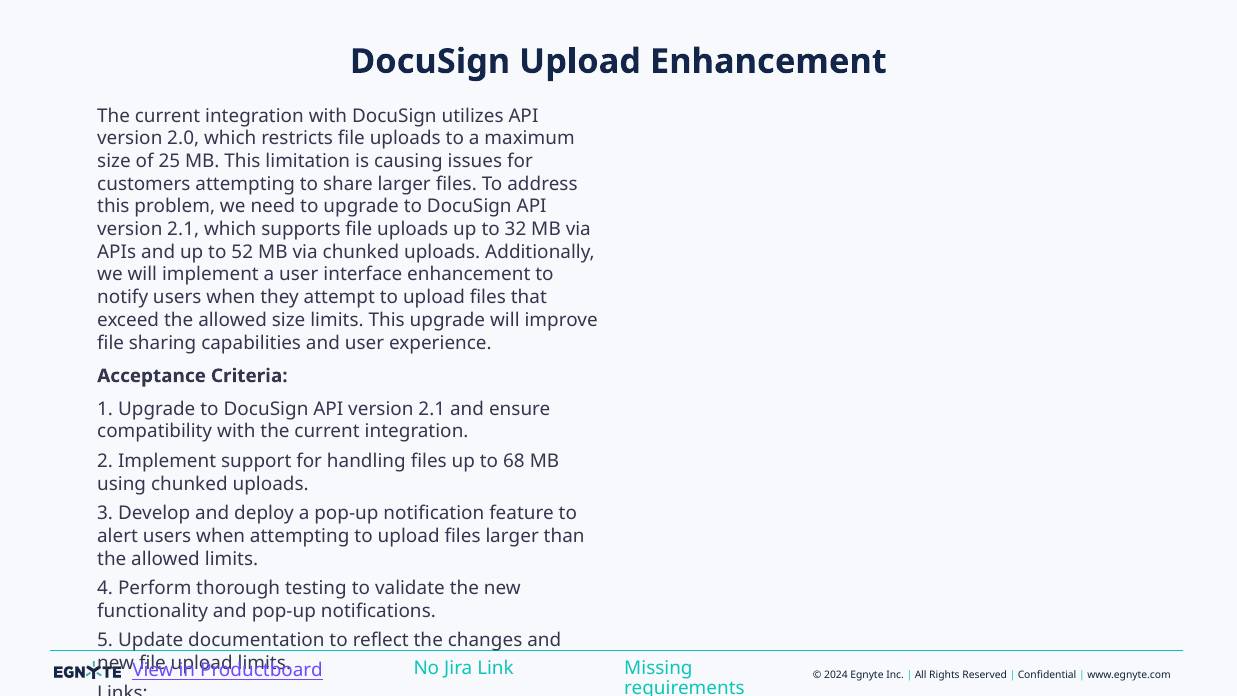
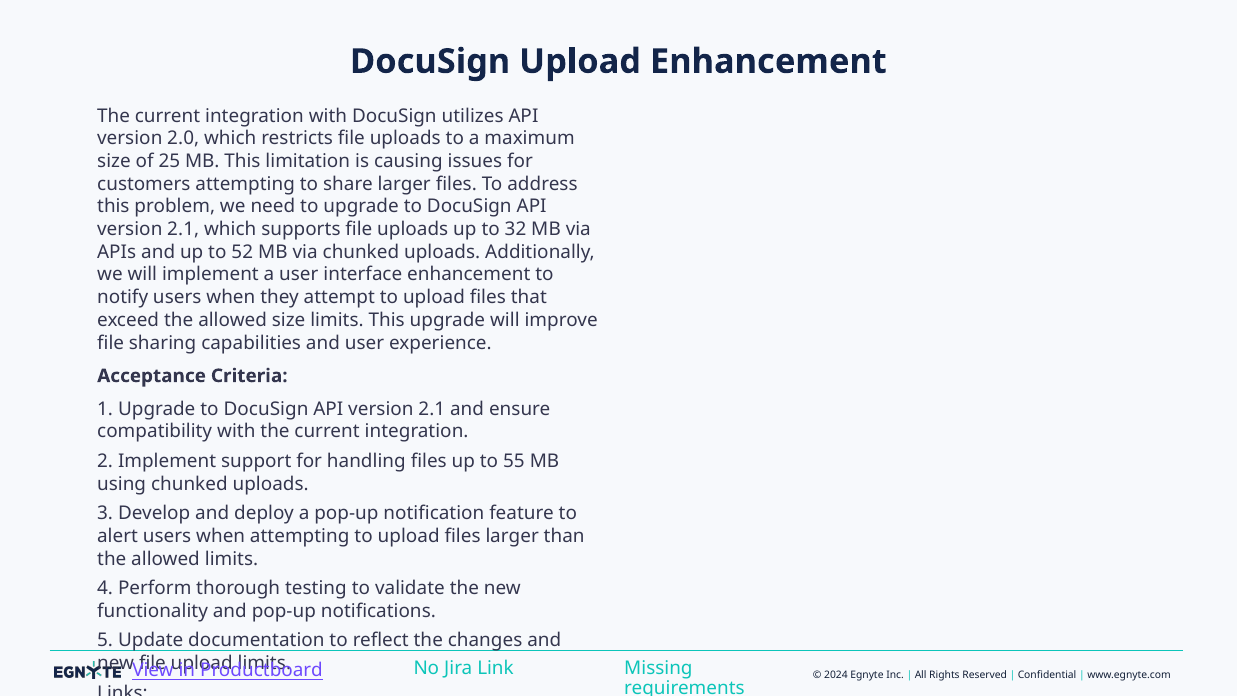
68: 68 -> 55 (514, 461)
